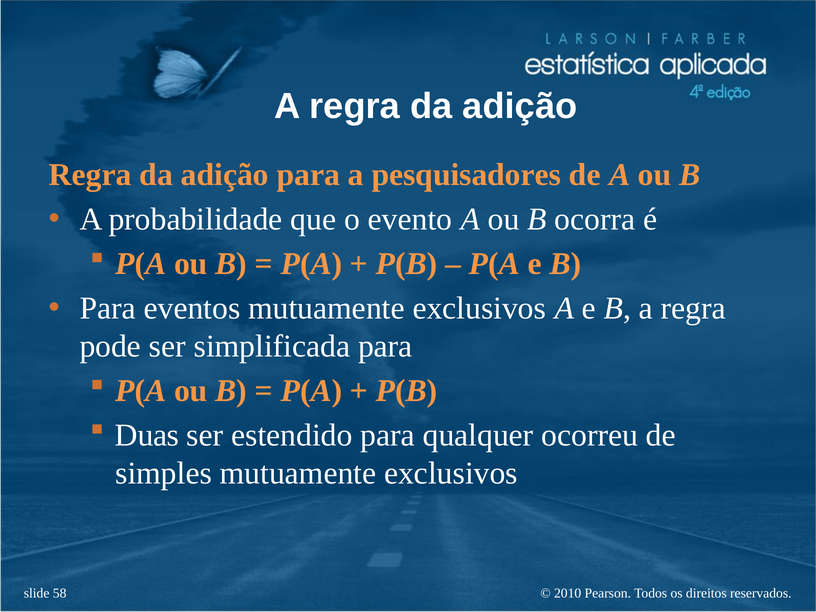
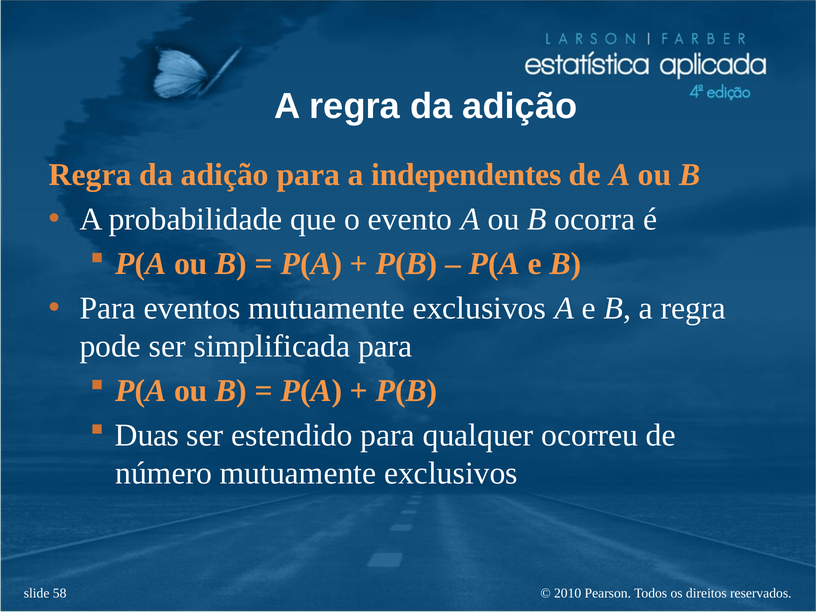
pesquisadores: pesquisadores -> independentes (466, 175)
simples: simples -> número (164, 473)
